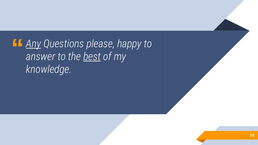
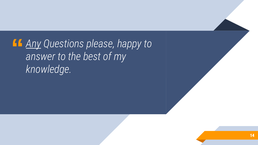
best underline: present -> none (92, 57)
